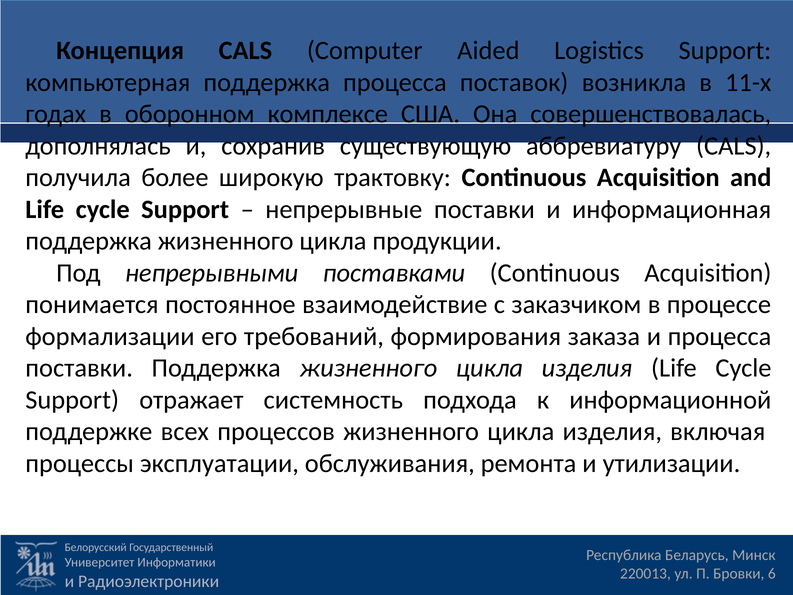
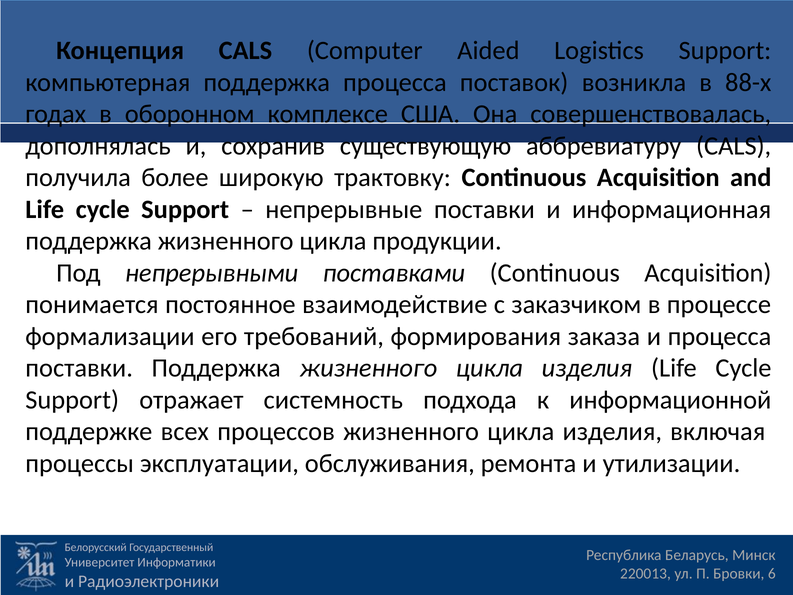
11-х: 11-х -> 88-х (748, 82)
